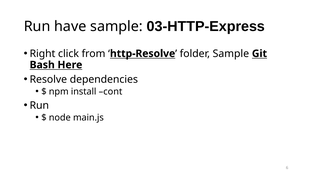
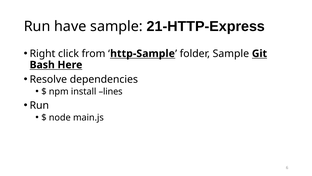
03-HTTP-Express: 03-HTTP-Express -> 21-HTTP-Express (206, 26)
http-Resolve: http-Resolve -> http-Sample (143, 53)
cont: cont -> lines (111, 91)
